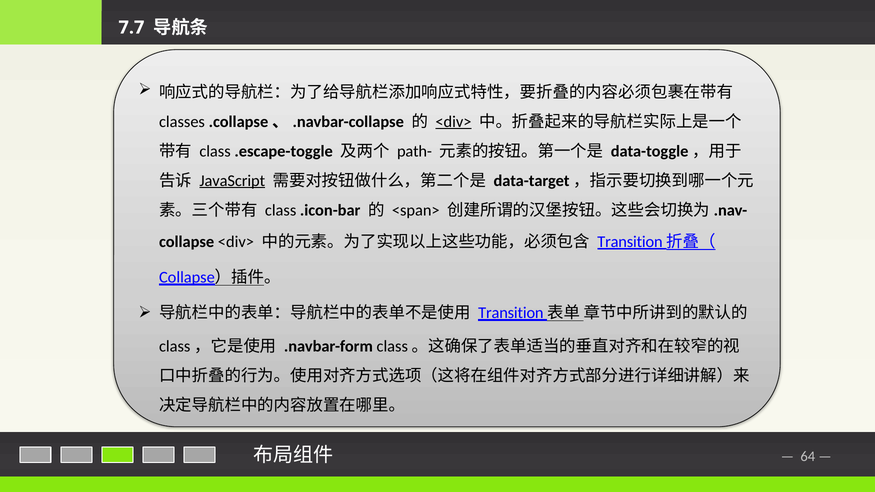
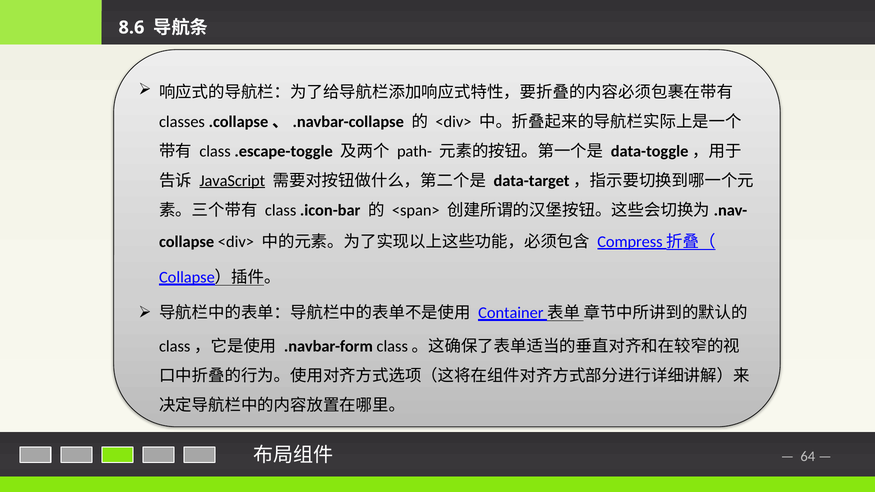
7.7: 7.7 -> 8.6 (131, 28)
<div> underline: present -> none (453, 122)
Transition: Transition -> Compress (630, 242)
Transition: Transition -> Container (511, 313)
